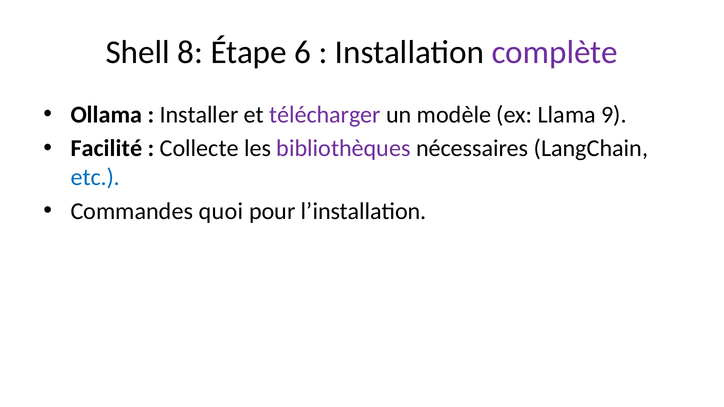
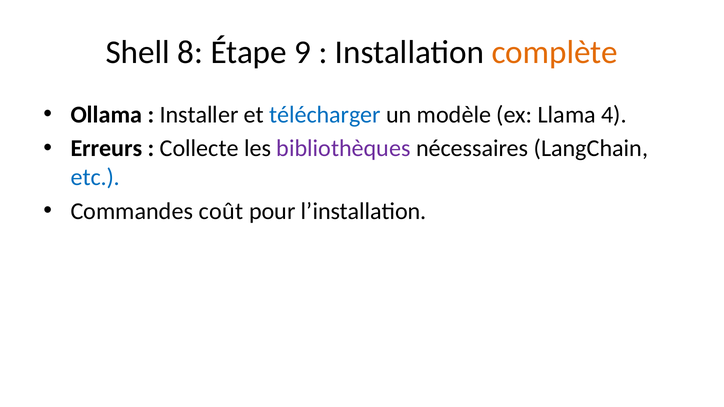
6: 6 -> 9 (303, 53)
complète colour: purple -> orange (555, 53)
télécharger colour: purple -> blue (325, 115)
9: 9 -> 4 (614, 115)
Facilité: Facilité -> Erreurs (106, 149)
quoi: quoi -> coût (221, 211)
